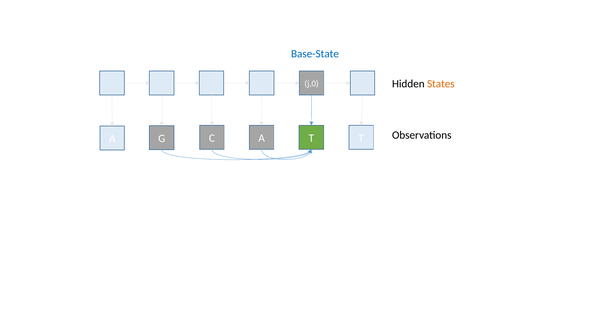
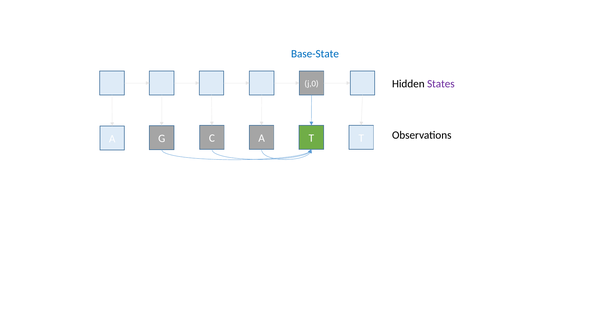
States colour: orange -> purple (441, 84)
